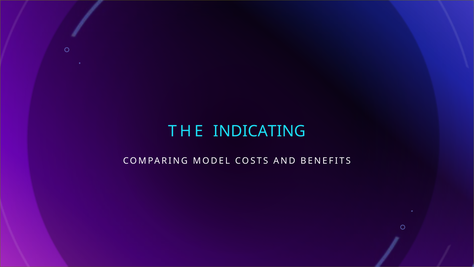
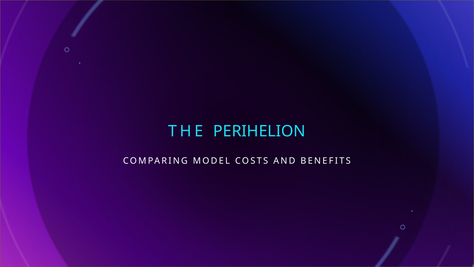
INDICATING: INDICATING -> PERIHELION (259, 131)
